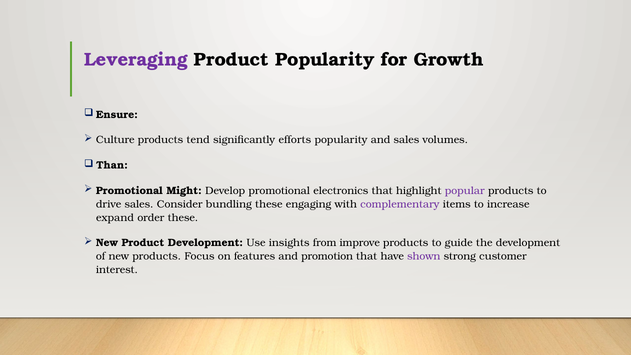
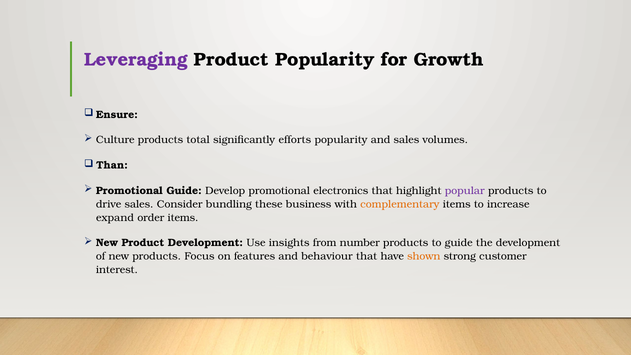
tend: tend -> total (198, 140)
Promotional Might: Might -> Guide (184, 191)
engaging: engaging -> business (309, 204)
complementary colour: purple -> orange (400, 204)
order these: these -> items (183, 218)
improve: improve -> number (360, 243)
promotion: promotion -> behaviour (327, 256)
shown colour: purple -> orange (424, 256)
